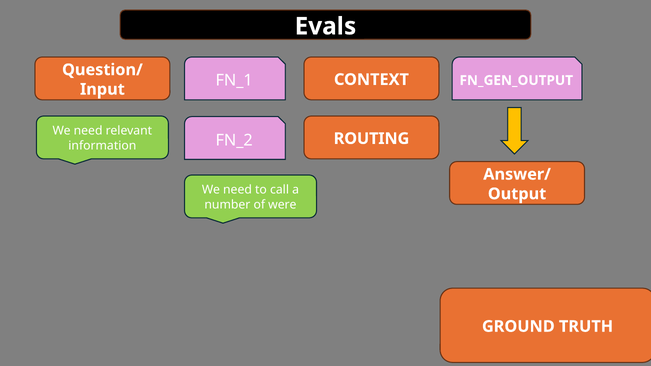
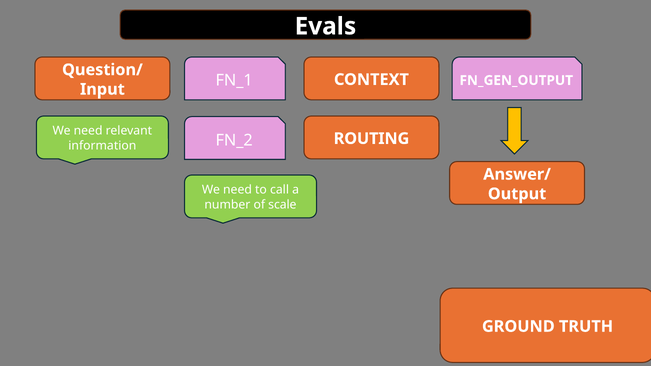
were: were -> scale (282, 205)
